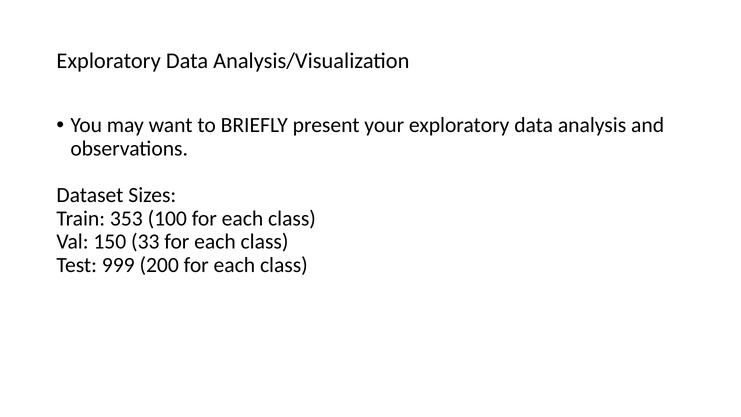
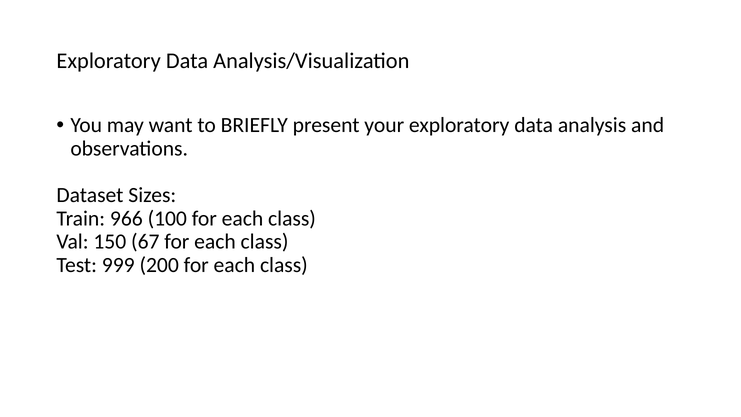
353: 353 -> 966 (126, 218)
33: 33 -> 67 (145, 242)
